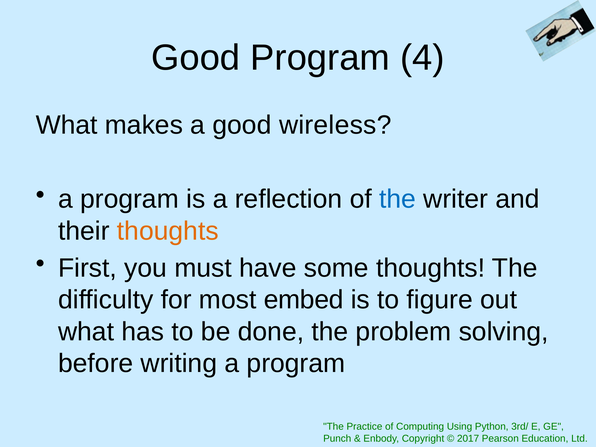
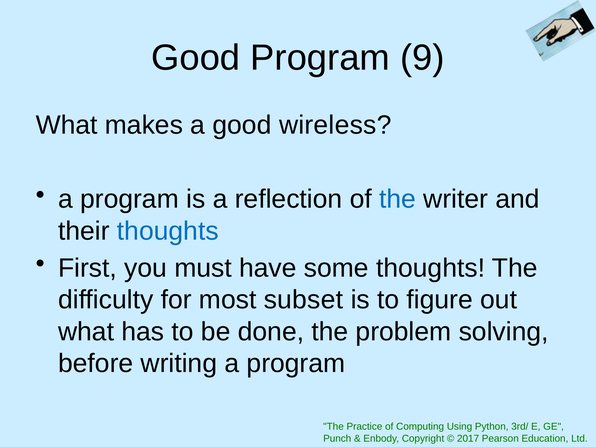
4: 4 -> 9 (422, 58)
thoughts colour: orange -> blue (168, 231)
embed: embed -> subset (303, 300)
